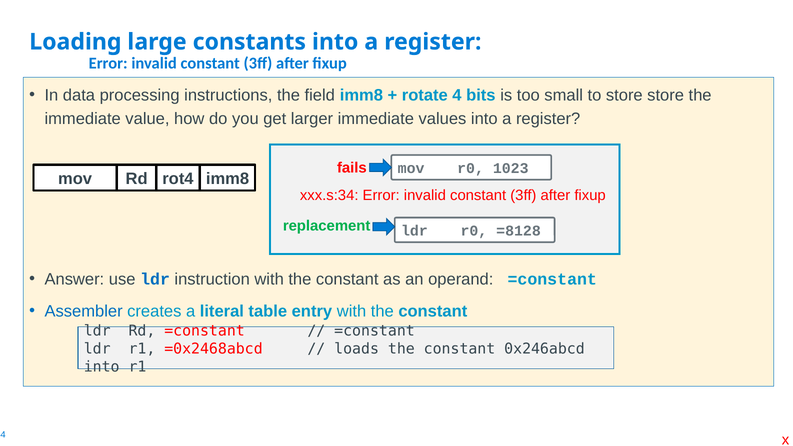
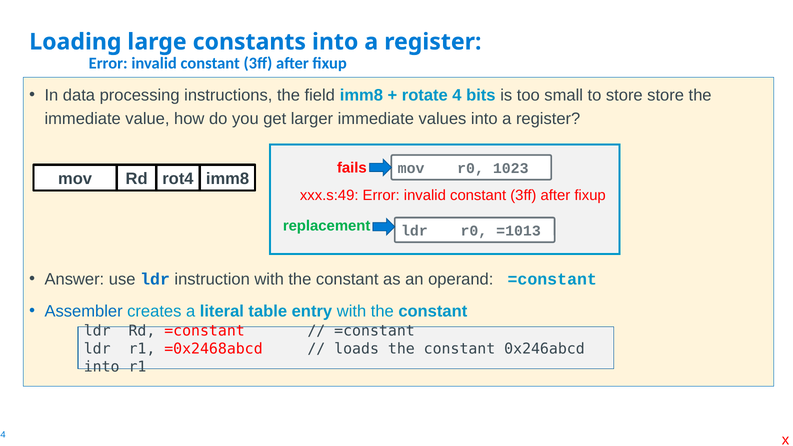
xxx.s:34: xxx.s:34 -> xxx.s:49 (329, 195)
=8128: =8128 -> =1013 (519, 231)
